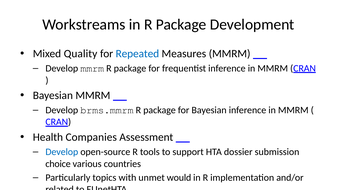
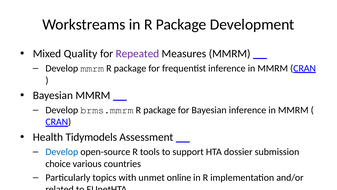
Repeated colour: blue -> purple (137, 53)
Companies: Companies -> Tidymodels (91, 137)
would: would -> online (179, 177)
